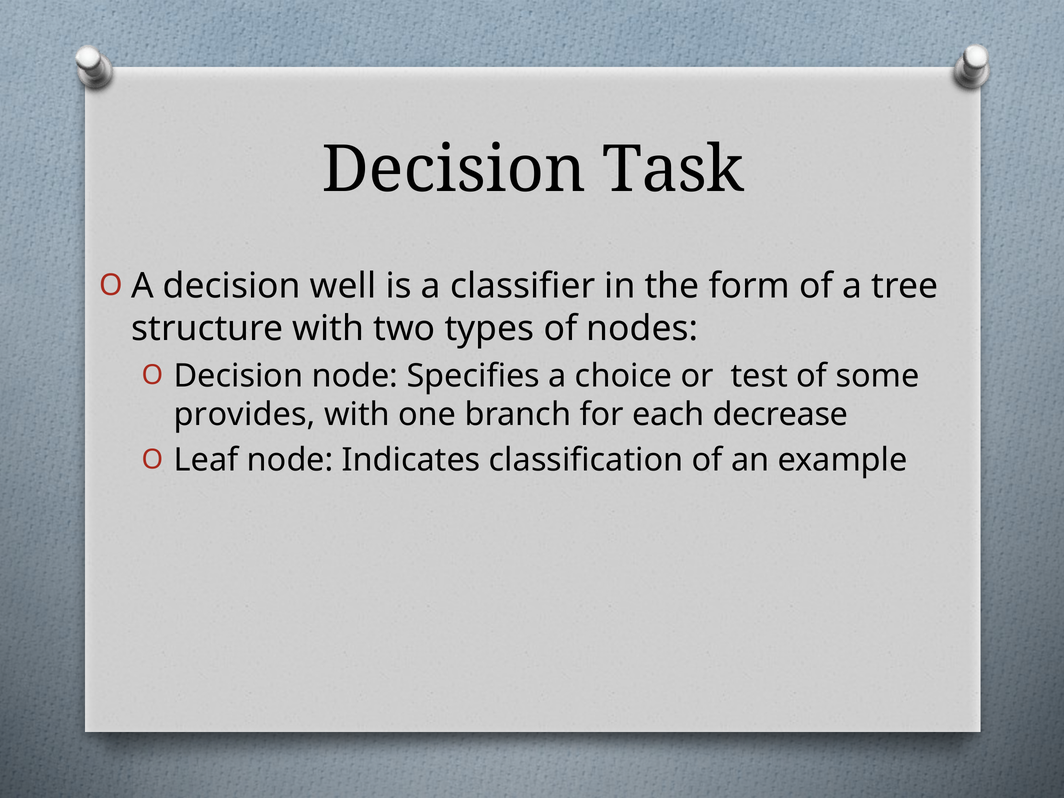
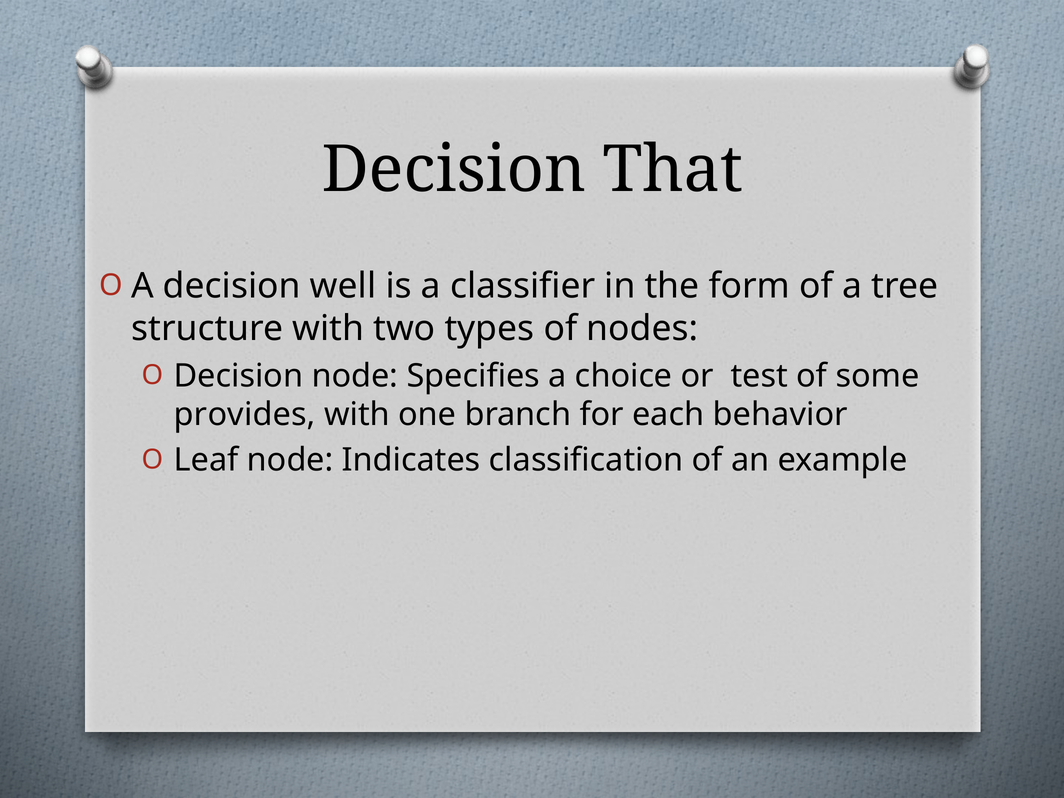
Task: Task -> That (673, 170)
decrease: decrease -> behavior (780, 415)
